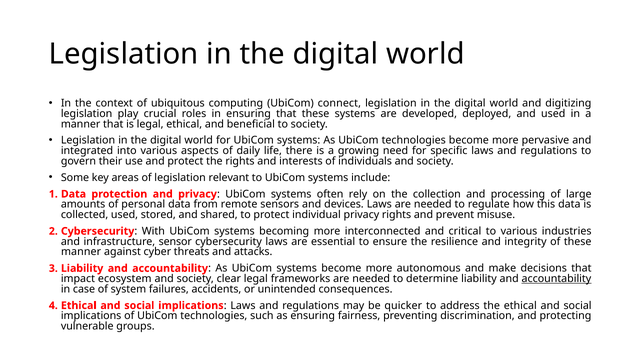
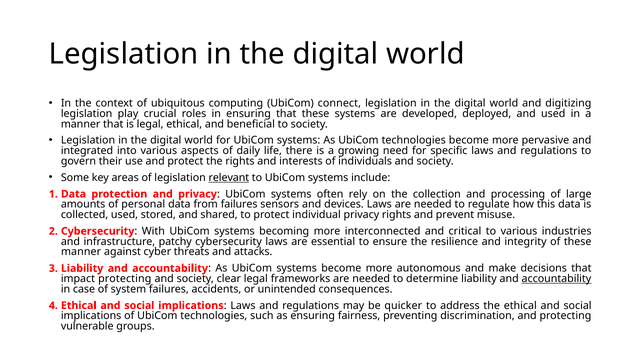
relevant underline: none -> present (229, 177)
from remote: remote -> failures (239, 204)
sensor: sensor -> patchy (175, 241)
impact ecosystem: ecosystem -> protecting (125, 278)
